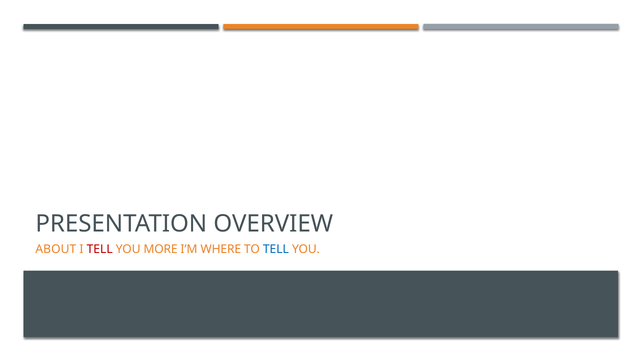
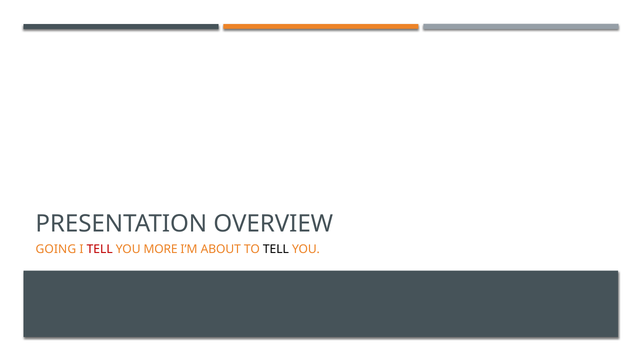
ABOUT: ABOUT -> GOING (56, 250)
WHERE: WHERE -> ABOUT (221, 250)
TELL colour: blue -> black (276, 250)
